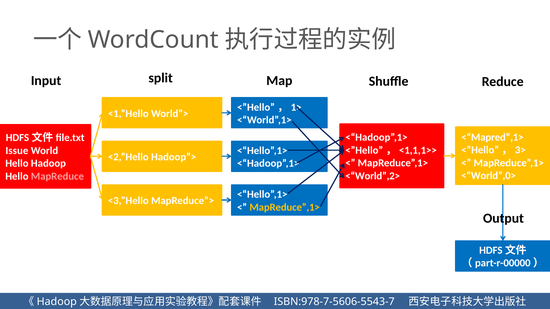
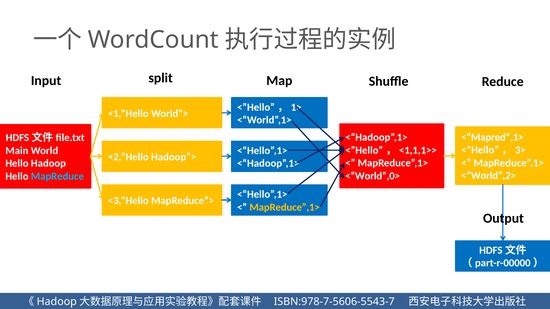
Issue: Issue -> Main (17, 151)
<“World”,0>: <“World”,0> -> <“World”,2> (489, 176)
<“World”,2>: <“World”,2> -> <“World”,0> (373, 176)
MapReduce colour: pink -> light blue (57, 176)
